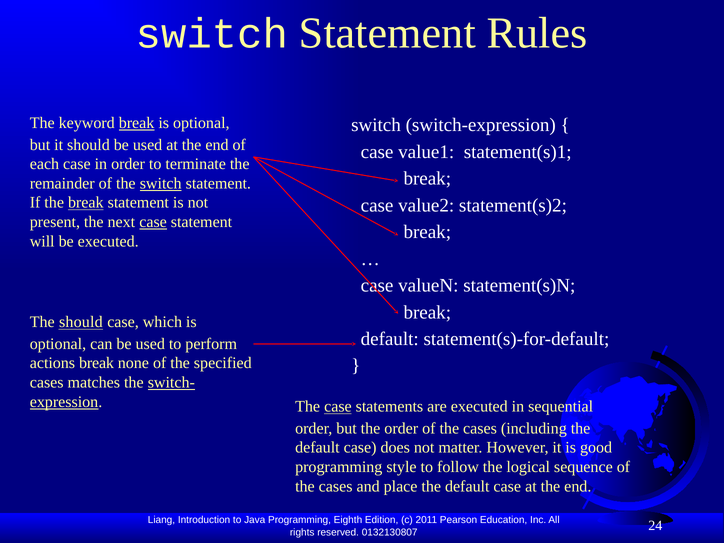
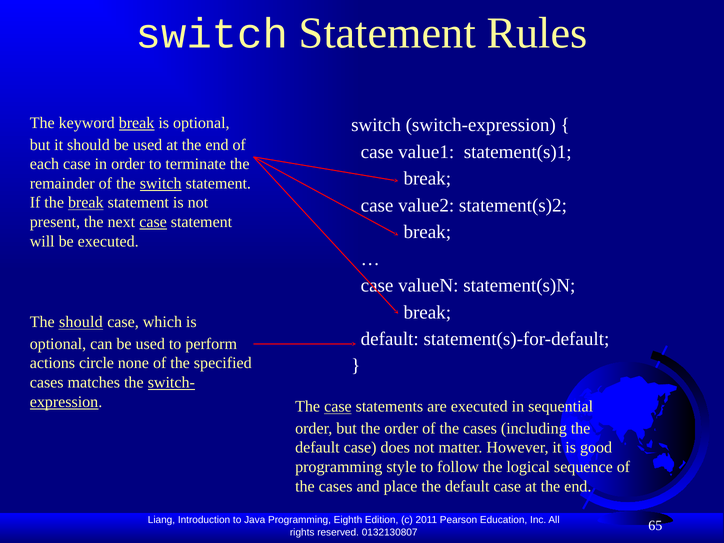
actions break: break -> circle (97, 363)
24: 24 -> 65 (655, 526)
